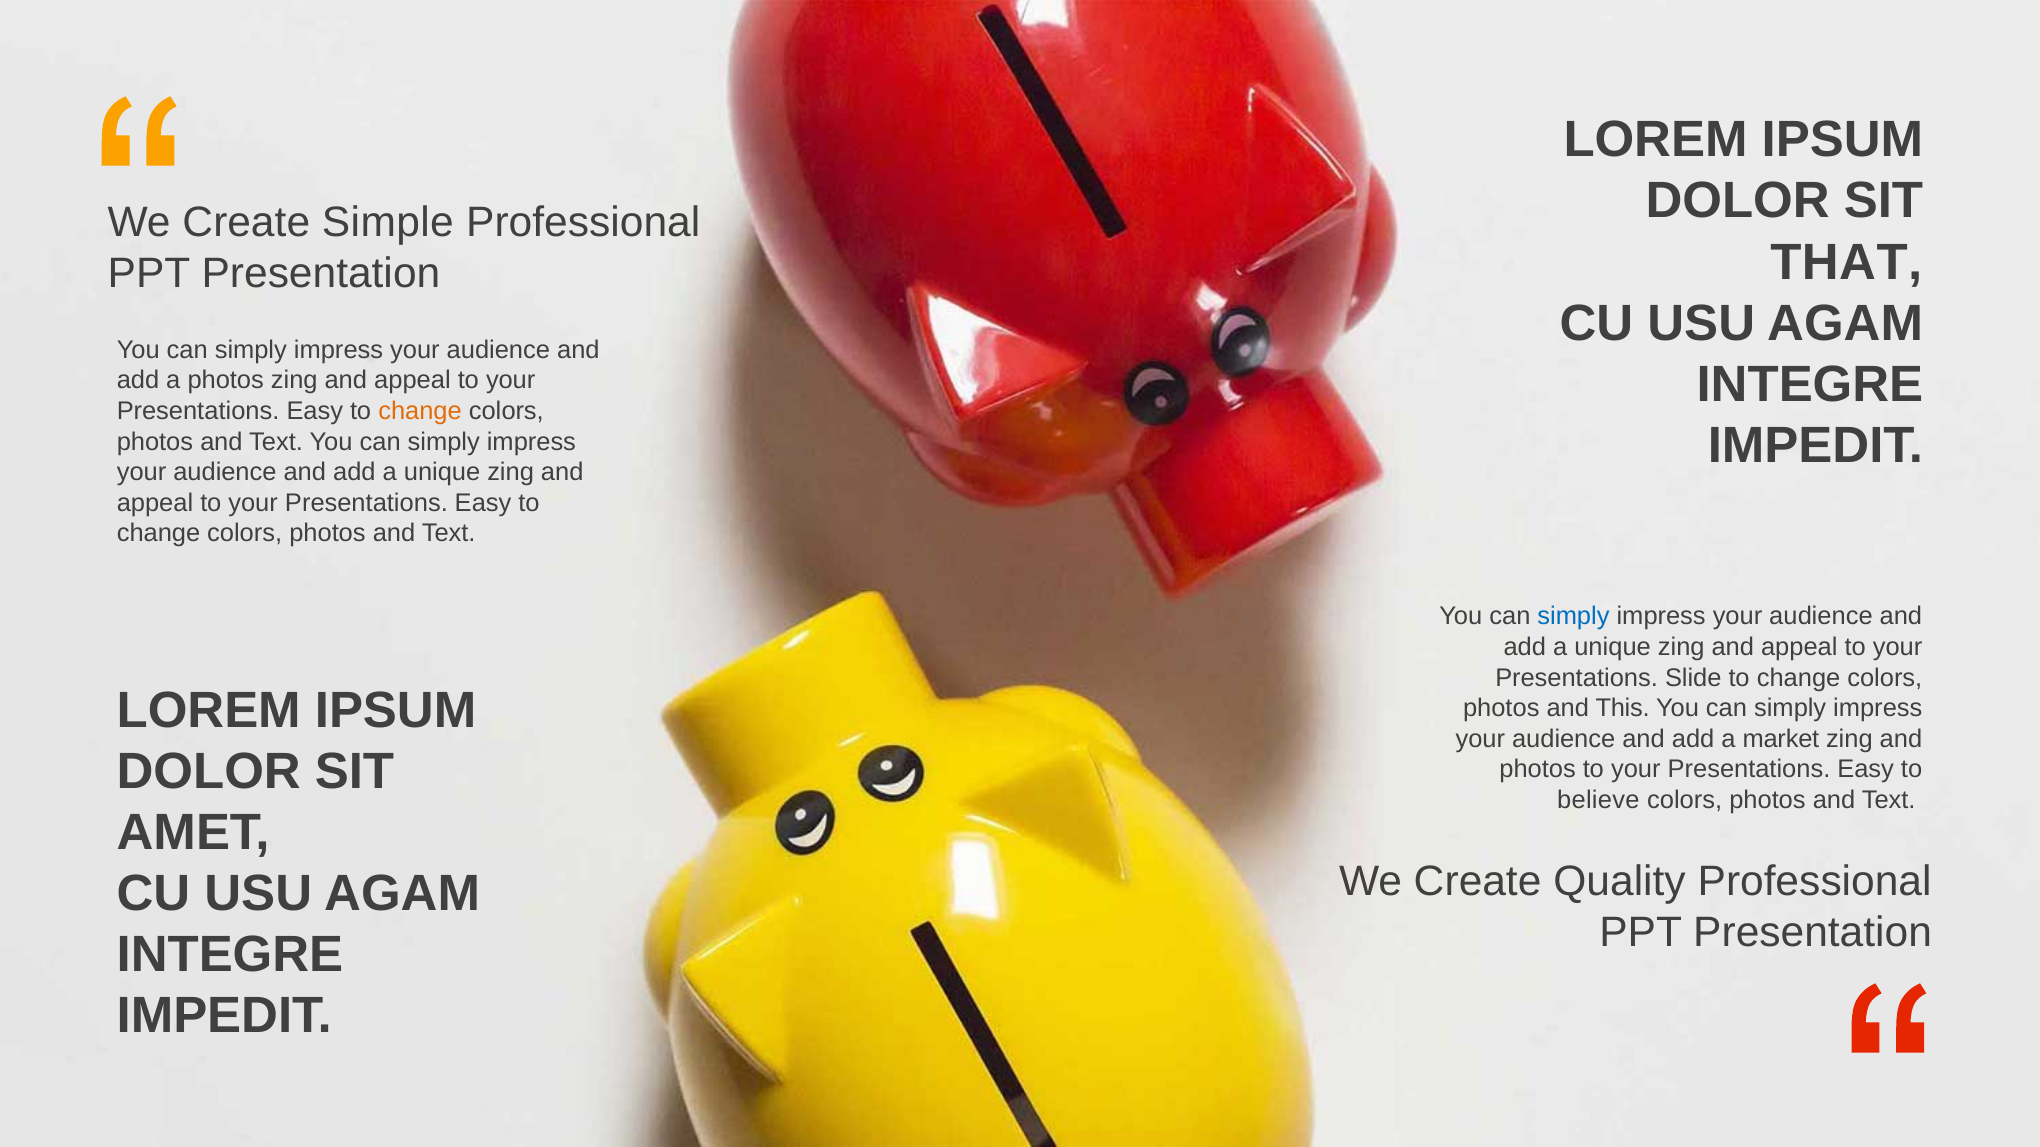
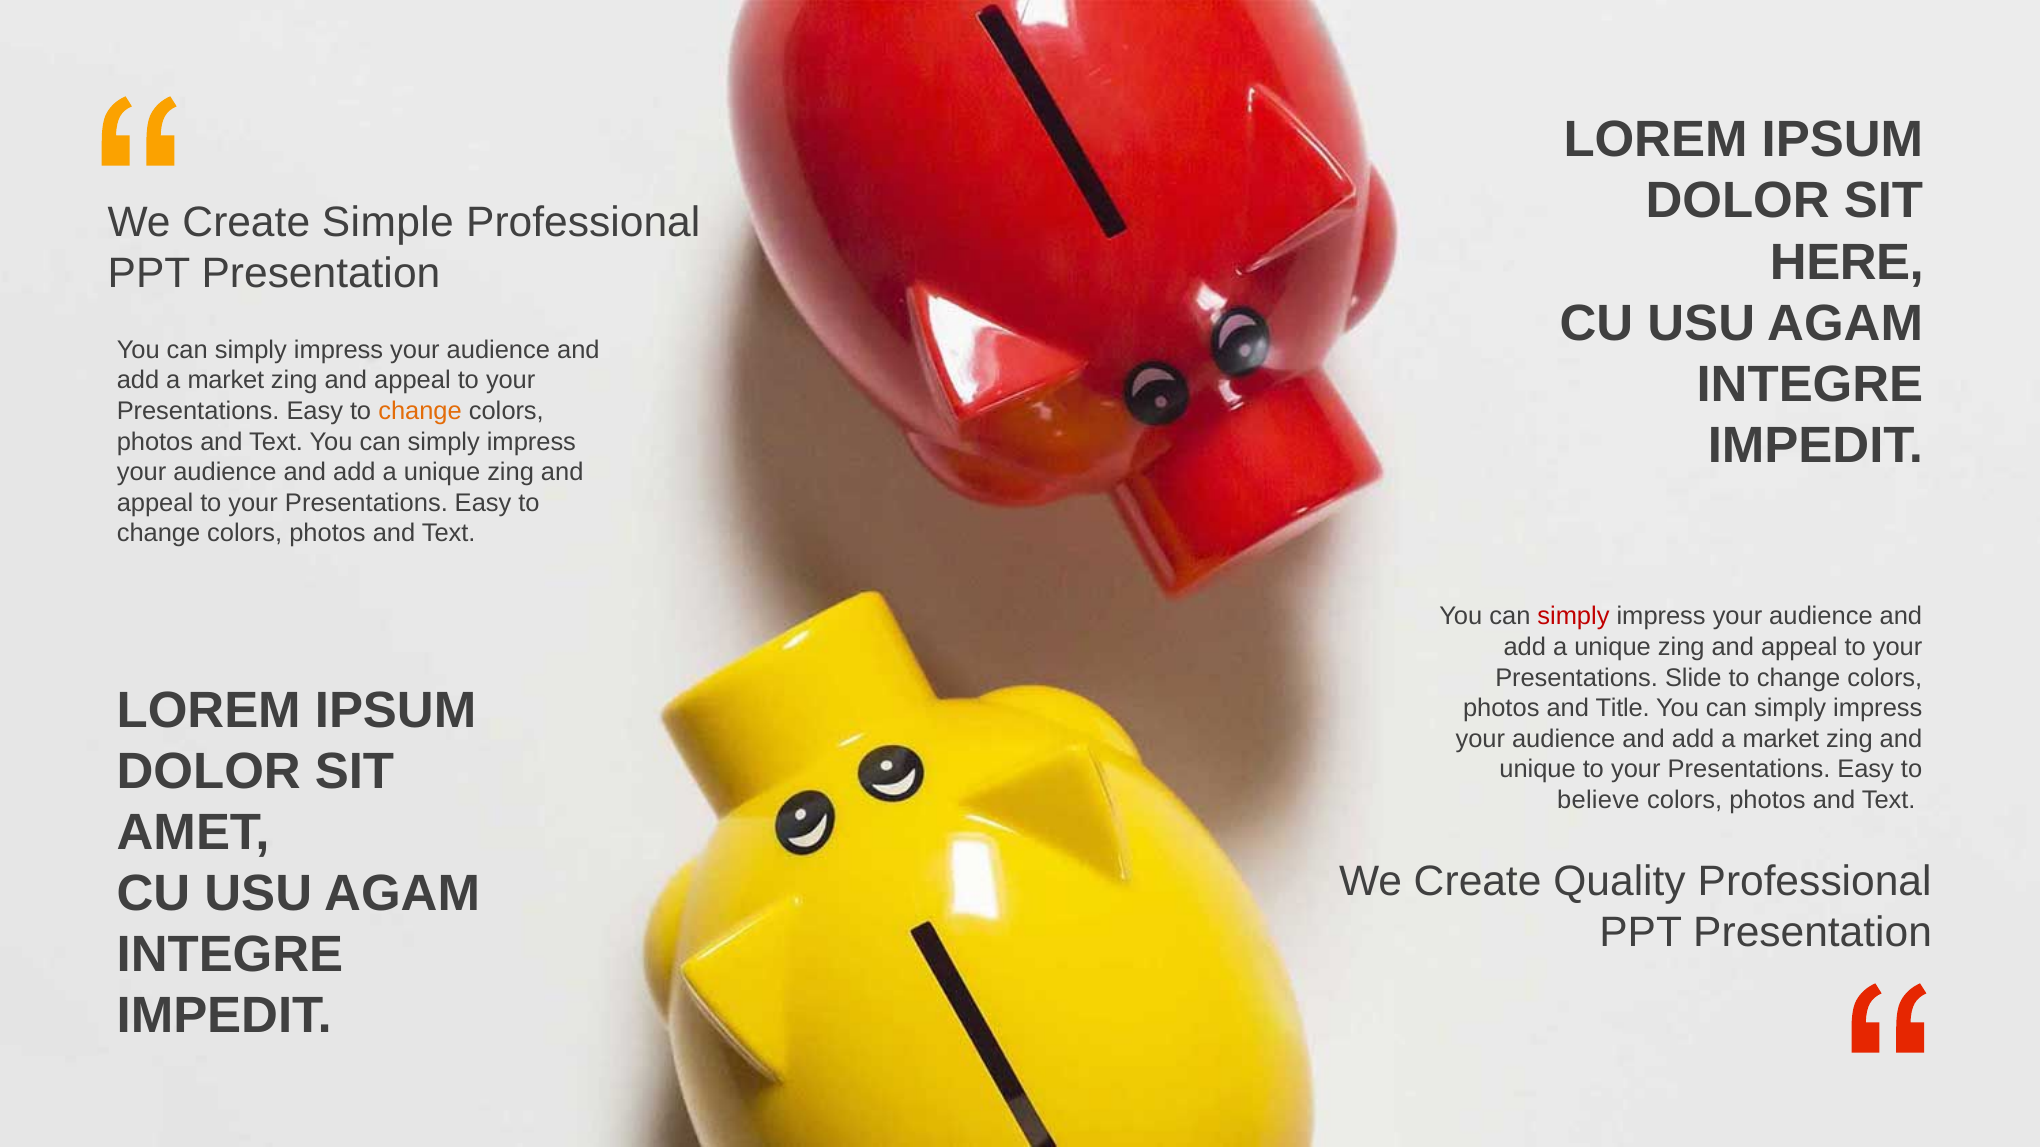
THAT: THAT -> HERE (1847, 262)
photos: photos -> market (226, 381)
simply colour: blue -> red (1573, 617)
This: This -> Title (1623, 709)
photos: photos -> unique (1538, 770)
